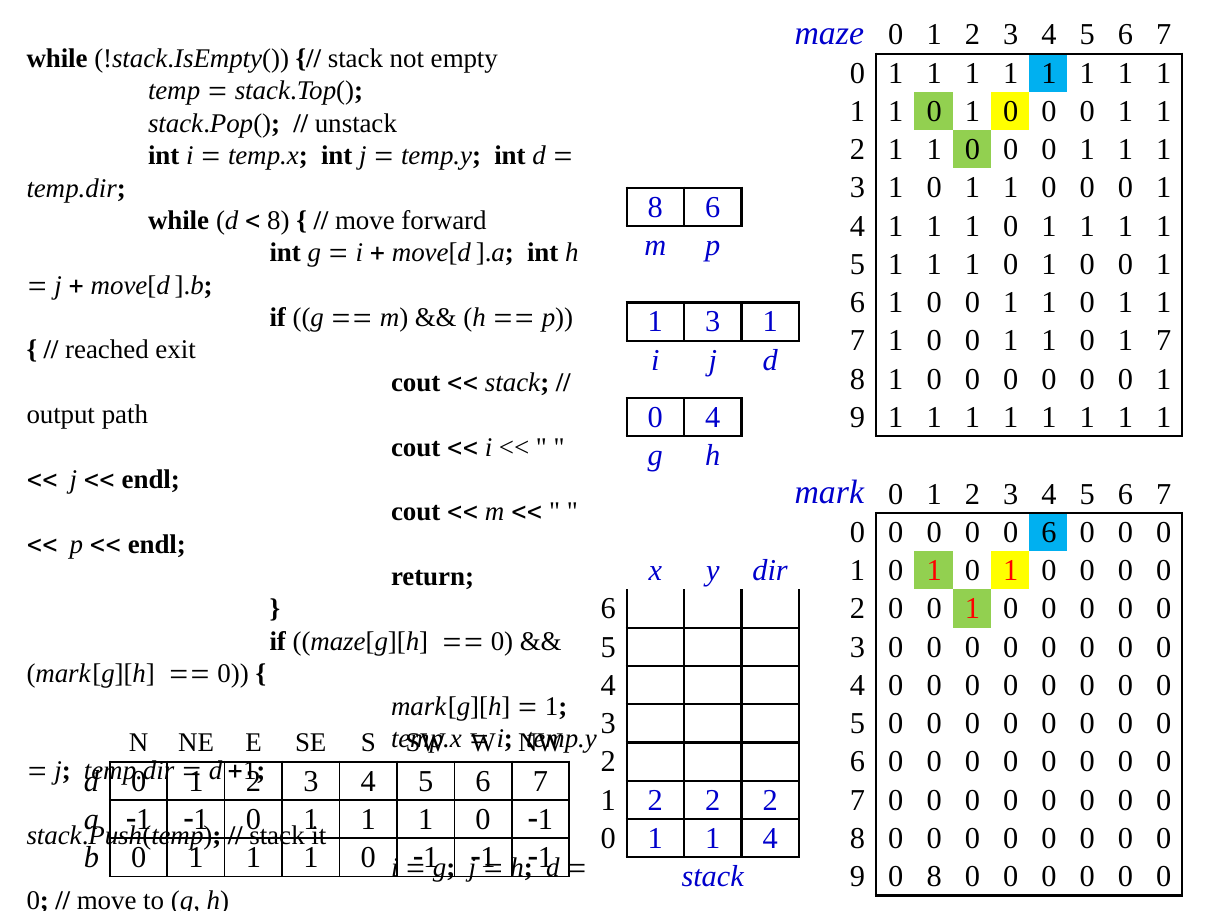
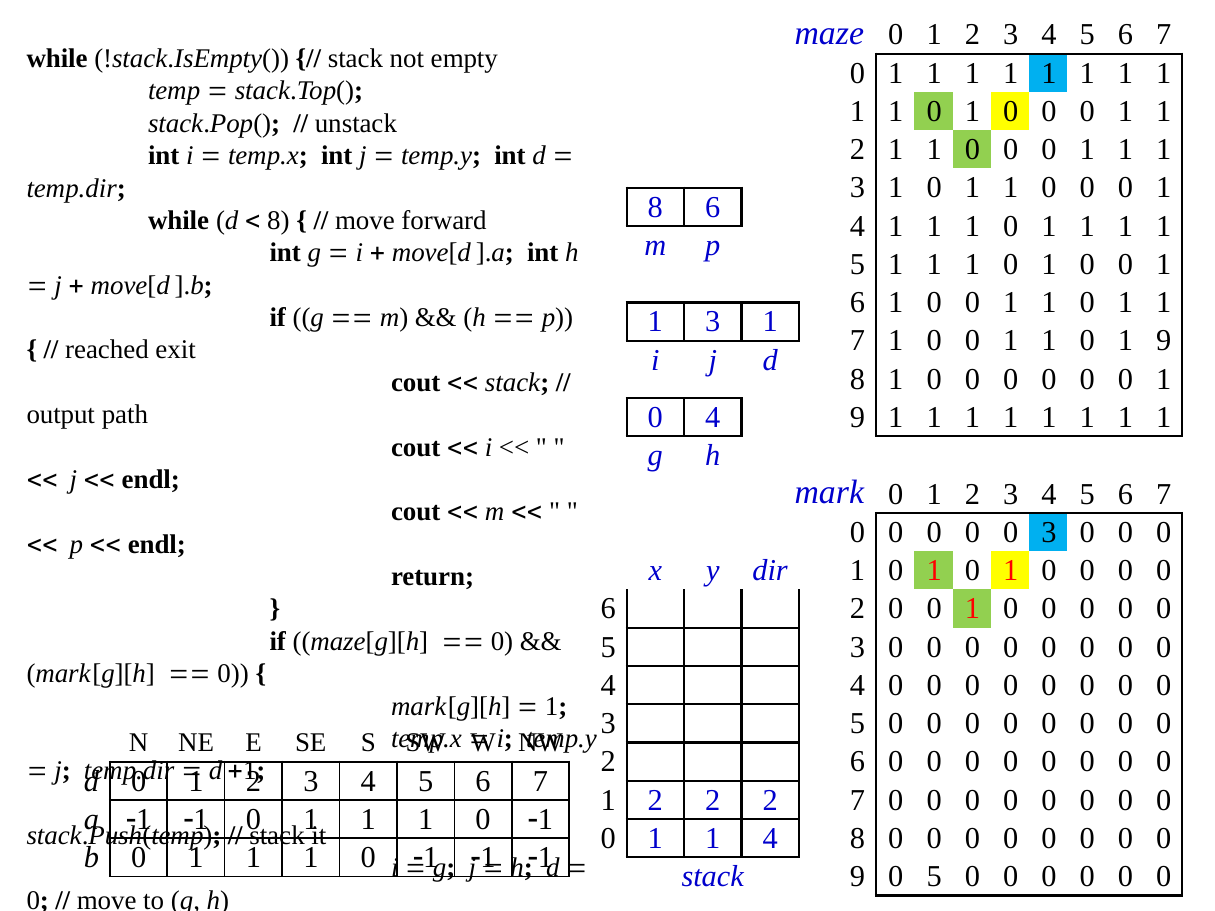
1 0 1 7: 7 -> 9 (1164, 341)
6: 6 -> 3 (1049, 532)
9 0 8: 8 -> 5 (934, 877)
